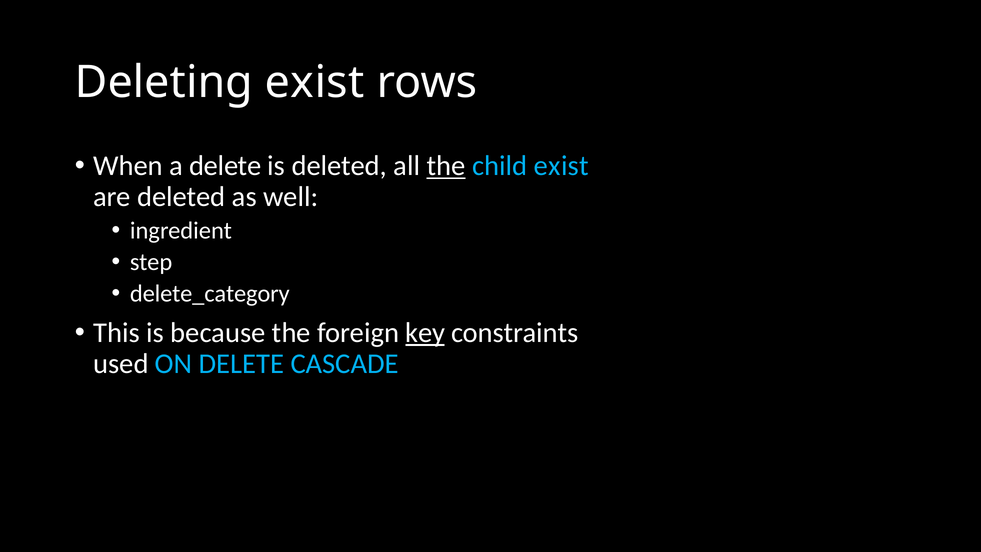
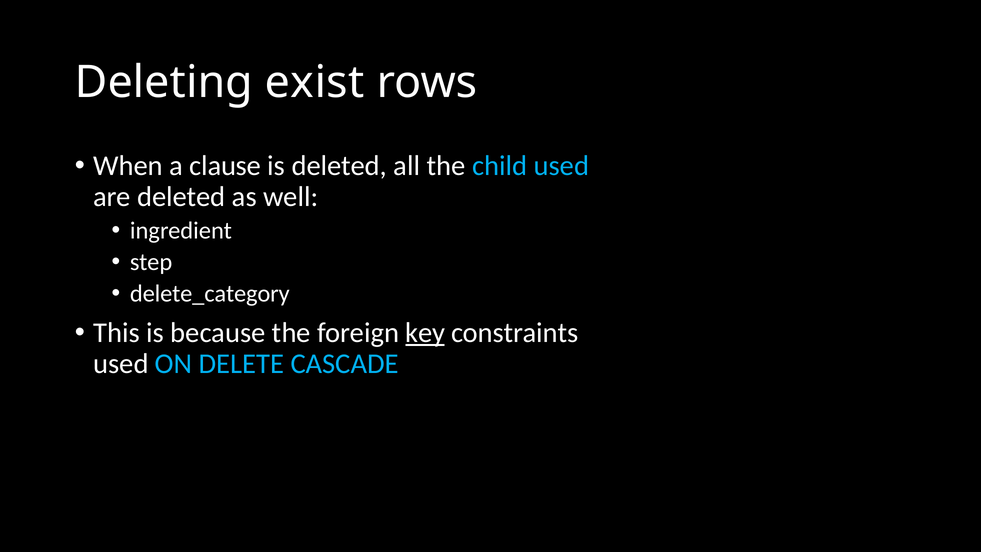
a delete: delete -> clause (225, 166)
the underline: present -> none (446, 166)
child exist: exist -> used (561, 166)
